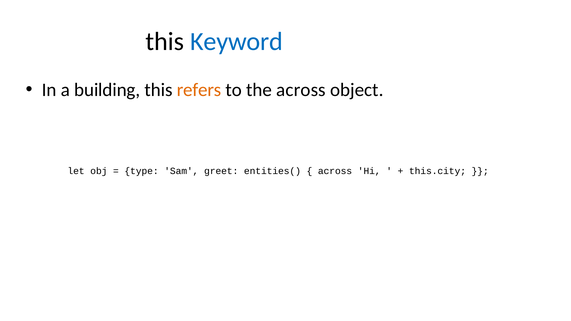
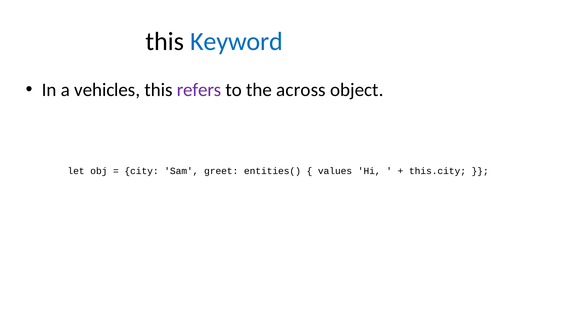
building: building -> vehicles (107, 90)
refers colour: orange -> purple (199, 90)
type: type -> city (142, 171)
across: across -> values (335, 171)
